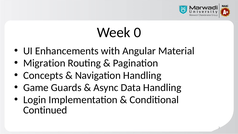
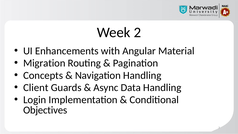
0: 0 -> 2 (137, 32)
Game: Game -> Client (36, 87)
Continued: Continued -> Objectives (45, 110)
